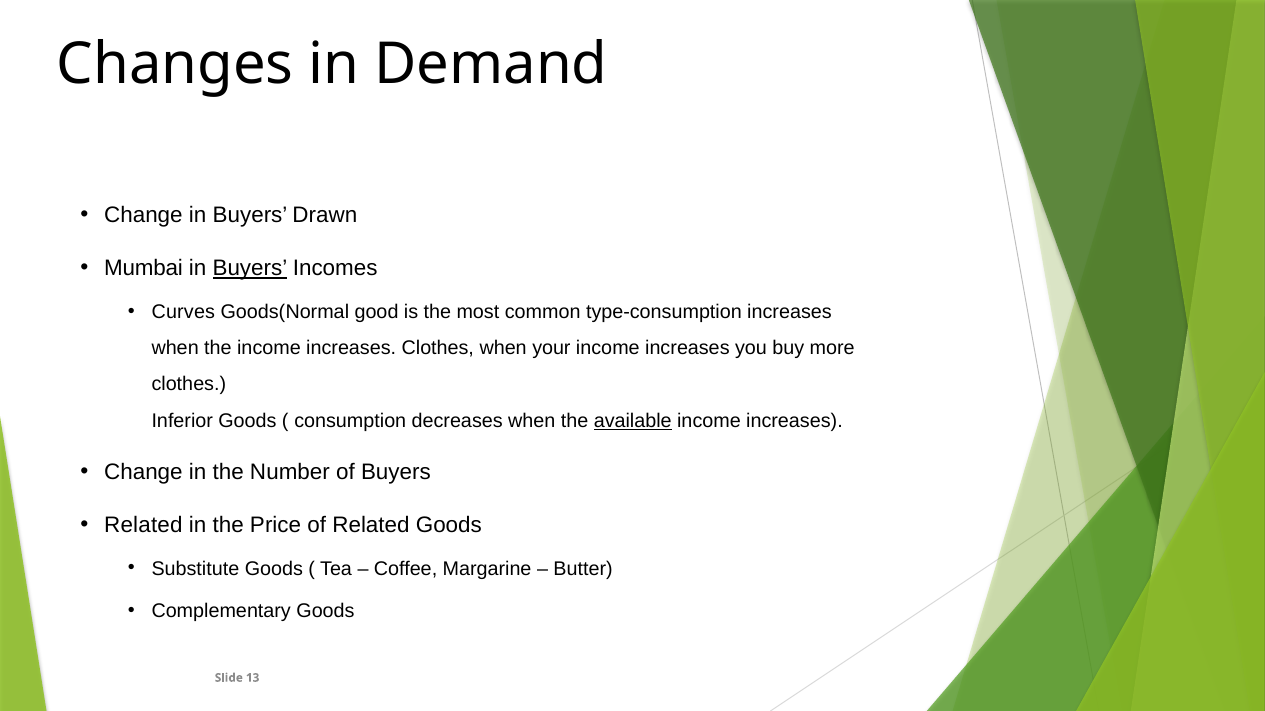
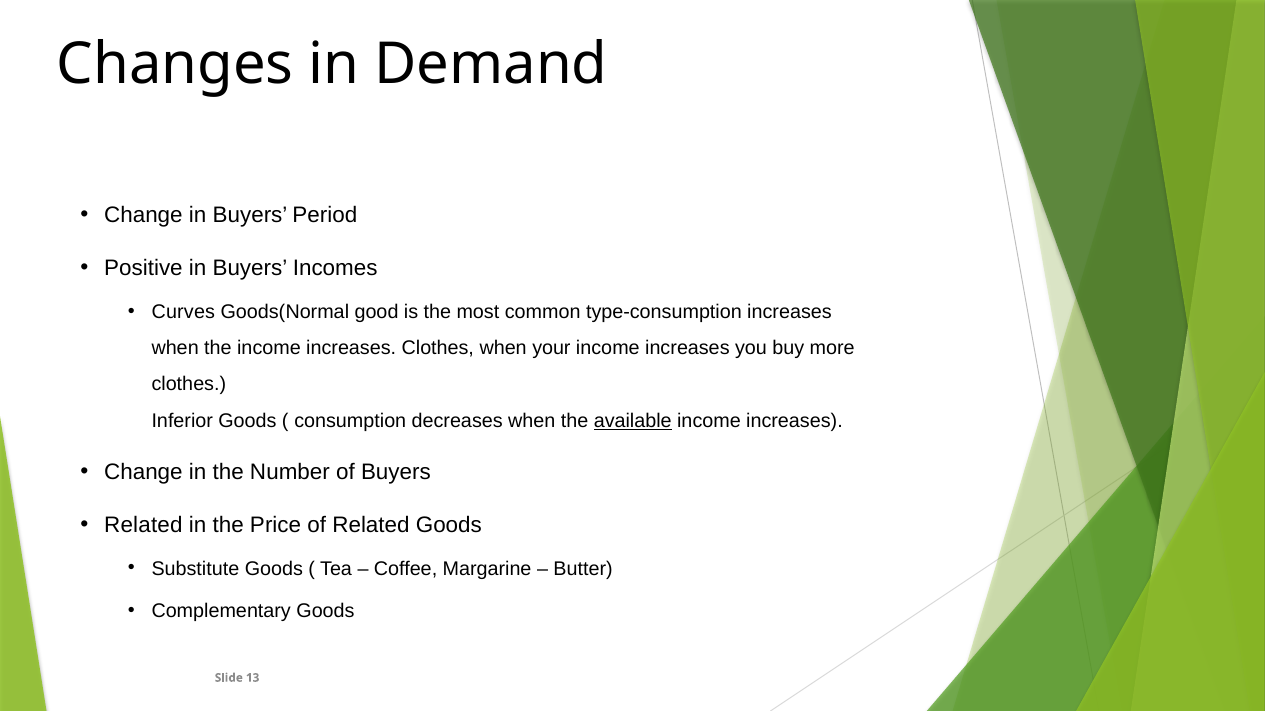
Drawn: Drawn -> Period (325, 216)
Mumbai: Mumbai -> Positive (143, 269)
Buyers underline: present -> none (250, 269)
